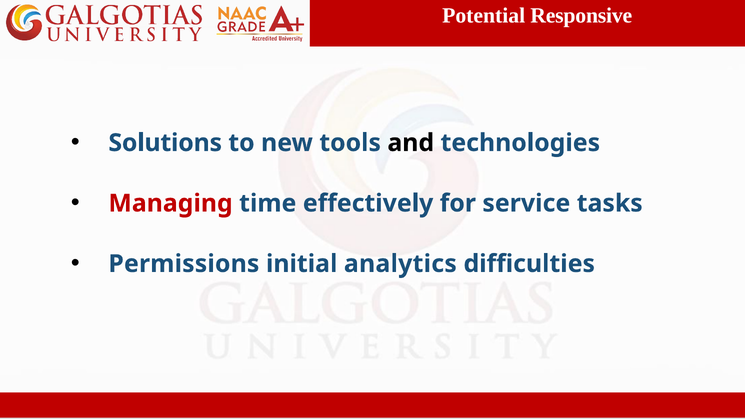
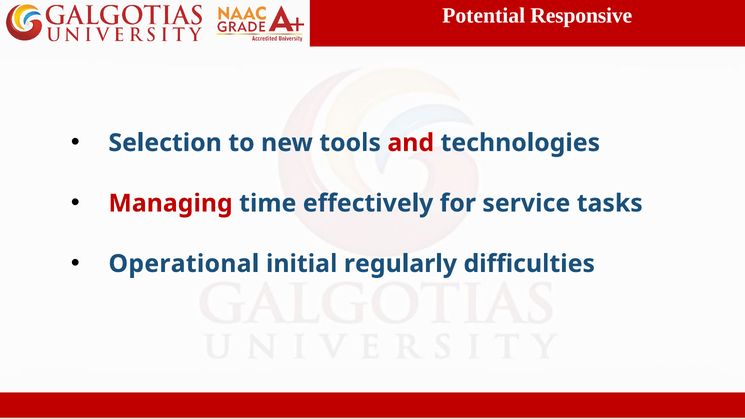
Solutions: Solutions -> Selection (165, 143)
and colour: black -> red (411, 143)
Permissions: Permissions -> Operational (184, 264)
analytics: analytics -> regularly (400, 264)
